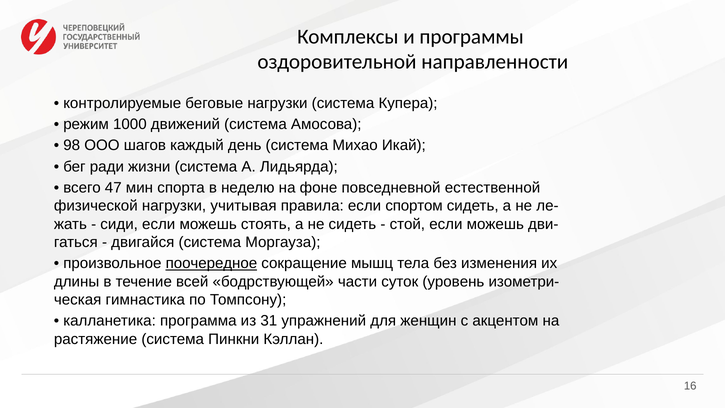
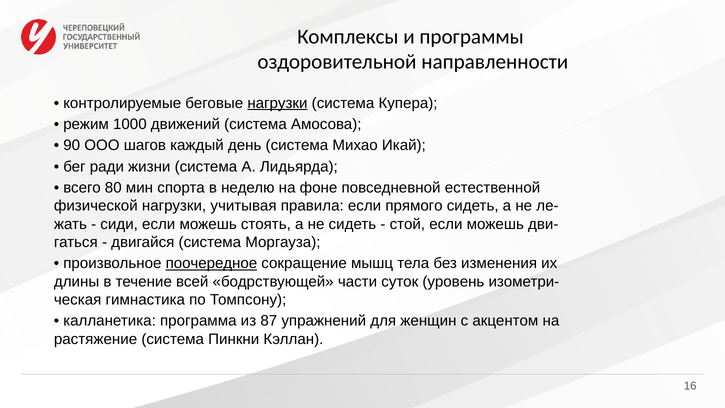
нагрузки underline: none -> present (277, 103)
98: 98 -> 90 (72, 145)
47: 47 -> 80 (113, 188)
спортом: спортом -> прямого (414, 206)
31: 31 -> 87 (269, 321)
